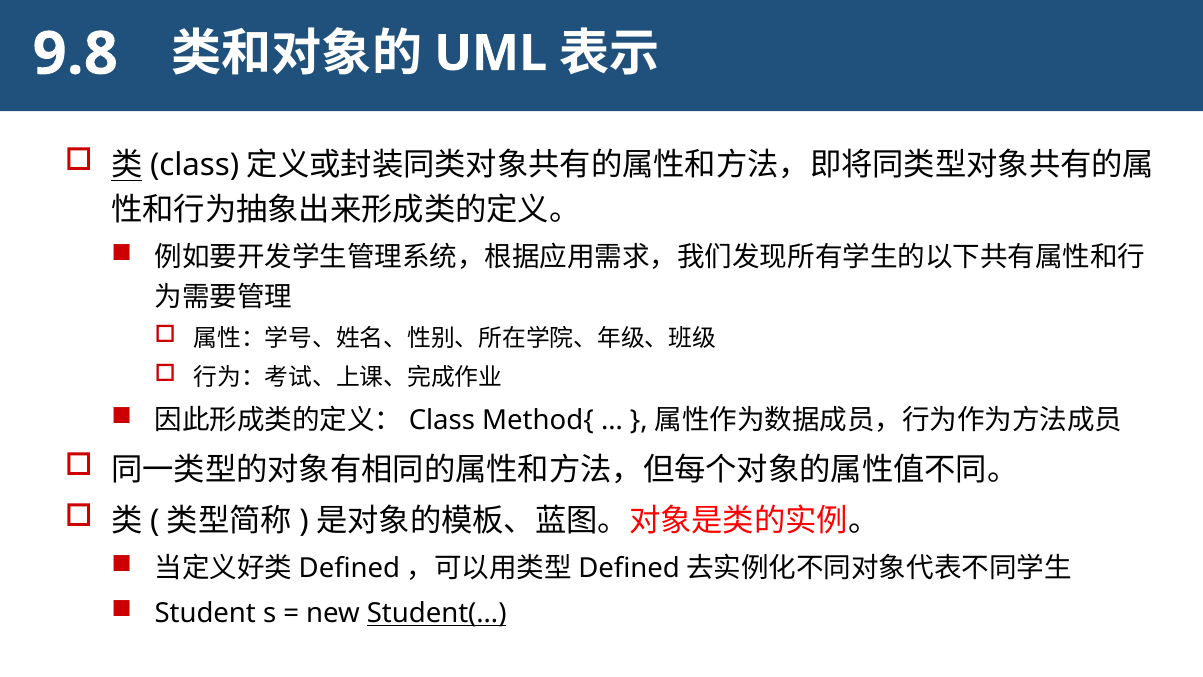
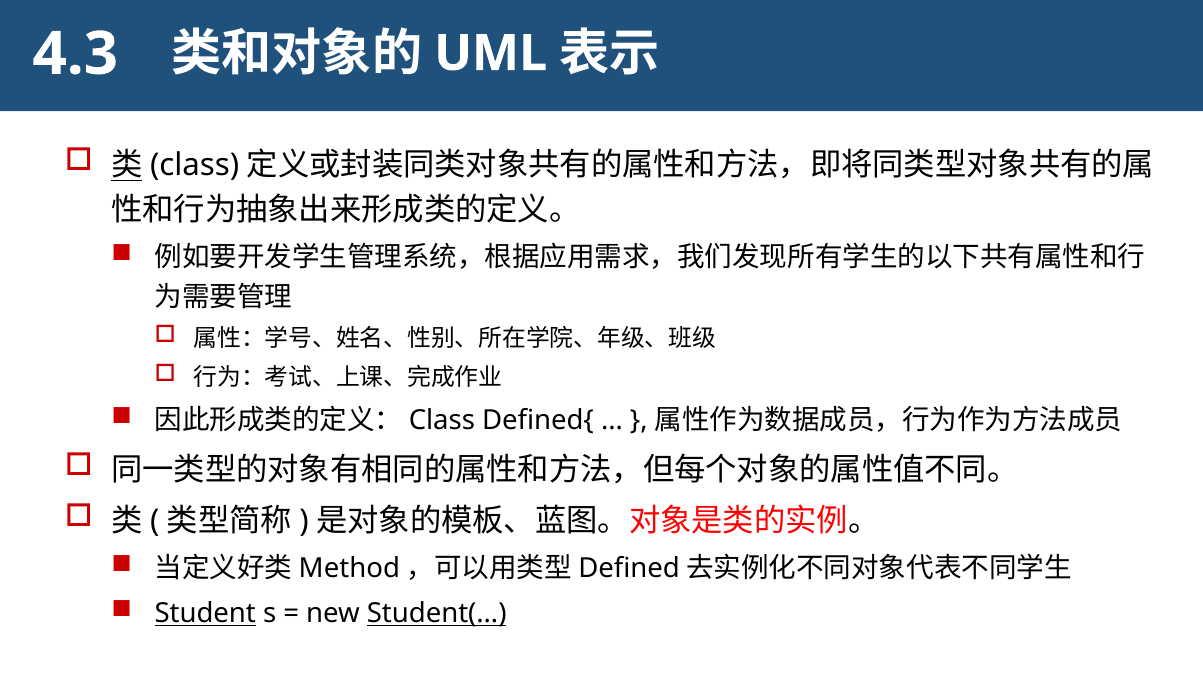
9.8: 9.8 -> 4.3 (75, 54)
Method{: Method{ -> Defined{ (538, 420)
Defined: Defined -> Method (349, 568)
Student underline: none -> present (205, 613)
